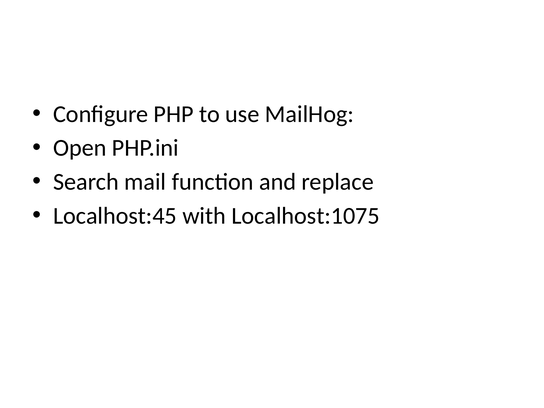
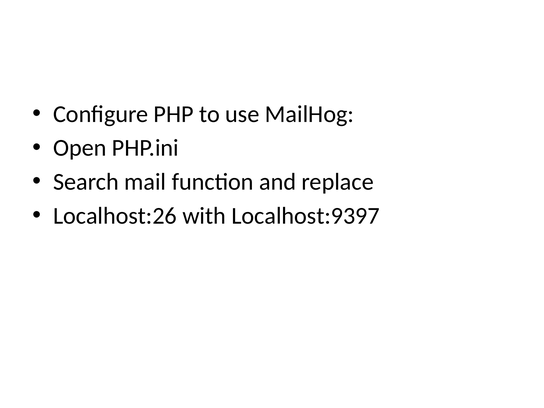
Localhost:45: Localhost:45 -> Localhost:26 (115, 216)
Localhost:1075: Localhost:1075 -> Localhost:9397 (306, 216)
